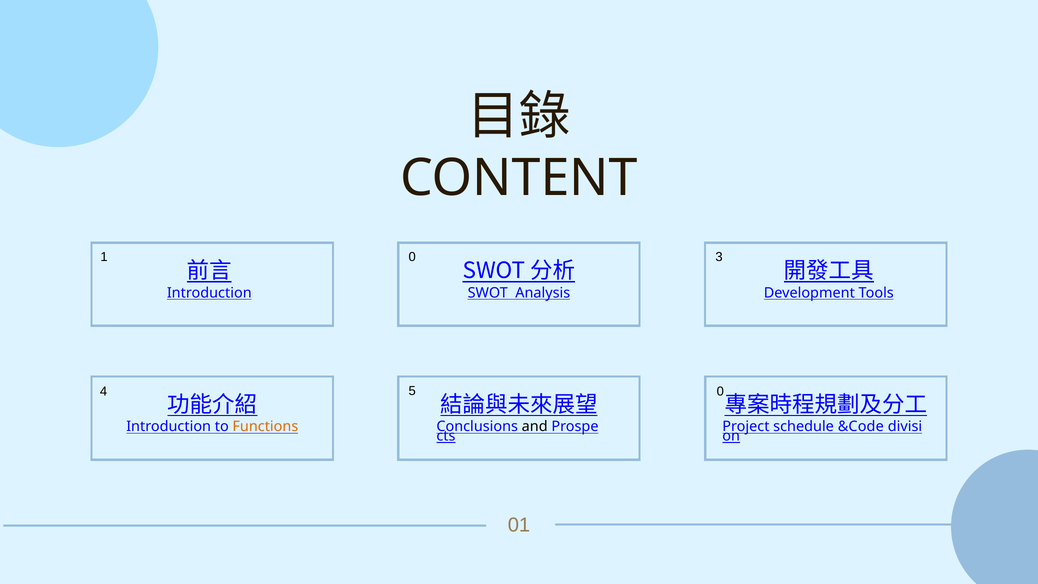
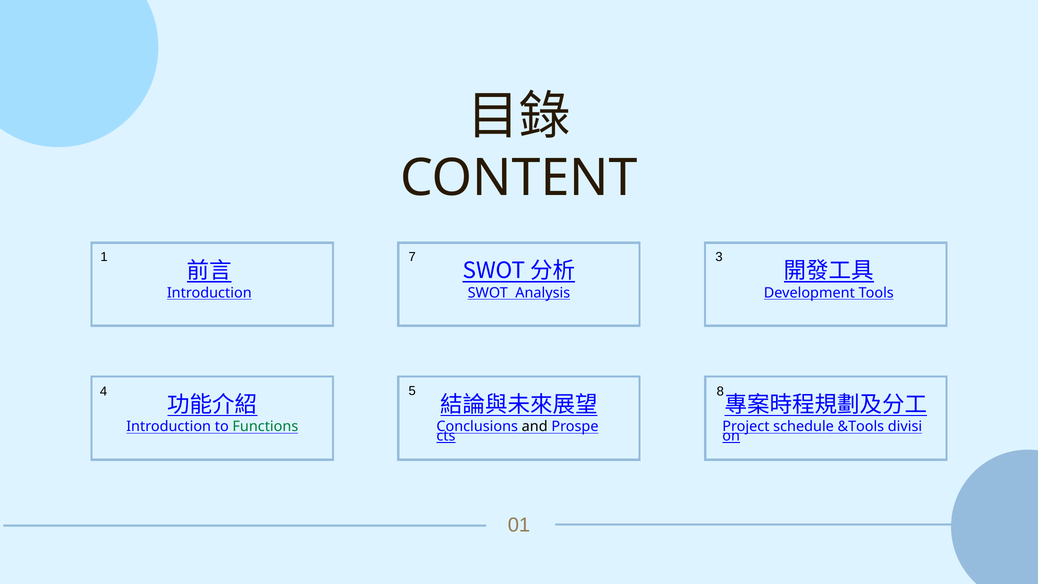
1 0: 0 -> 7 (412, 257)
5 0: 0 -> 8 (720, 391)
Functions colour: orange -> green (265, 427)
&Code: &Code -> &Tools (861, 427)
